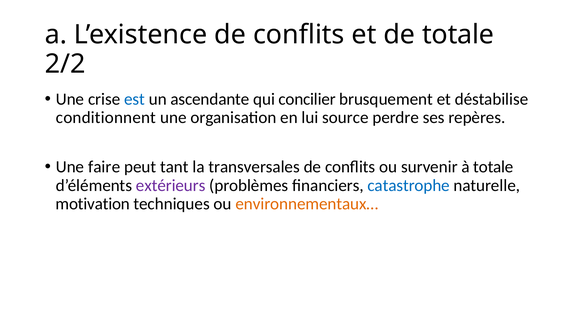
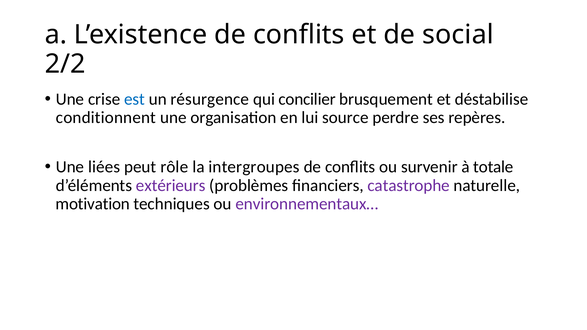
de totale: totale -> social (458, 35)
ascendante: ascendante -> résurgence (210, 99)
faire: faire -> liées (104, 167)
tant: tant -> rôle (174, 167)
transversales: transversales -> intergroupes (254, 167)
catastrophe colour: blue -> purple (409, 185)
environnementaux… colour: orange -> purple (307, 204)
